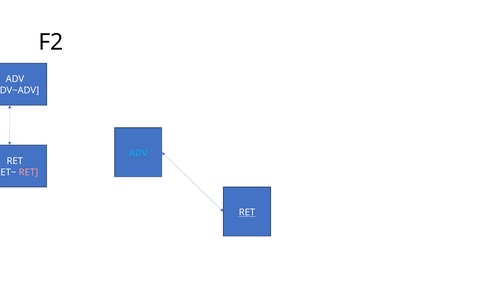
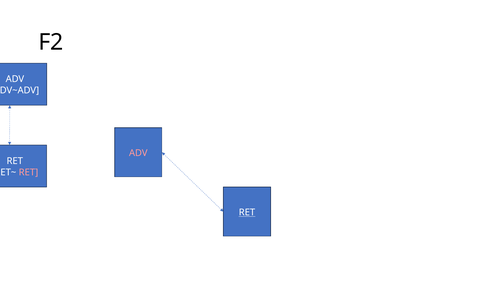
ADV colour: light blue -> pink (138, 153)
